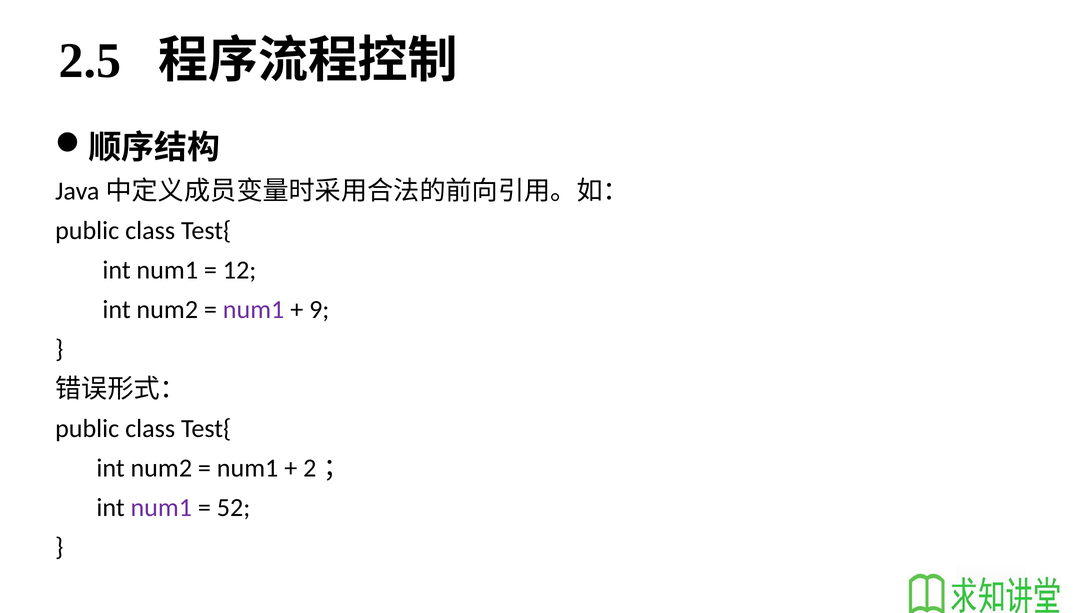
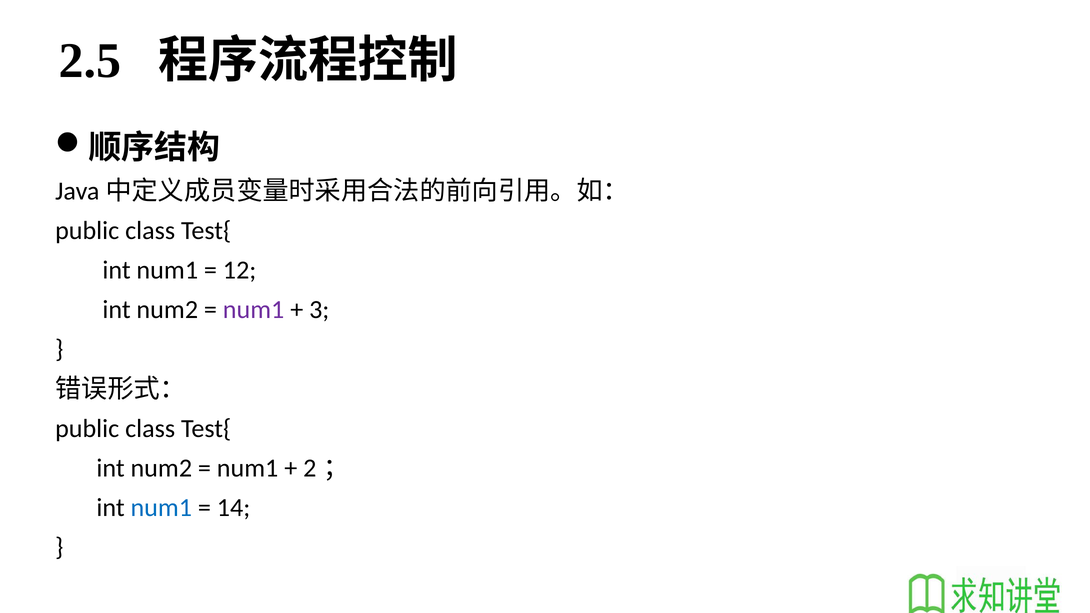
9: 9 -> 3 (319, 310)
num1 colour: purple -> blue (161, 508)
52: 52 -> 14 (234, 508)
